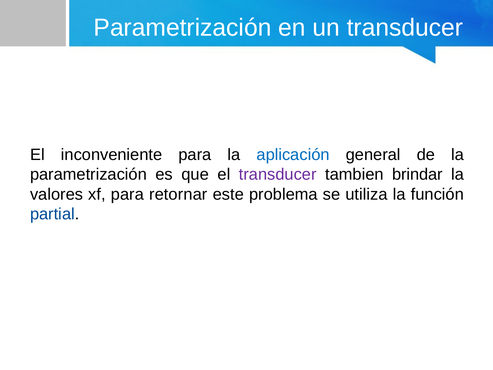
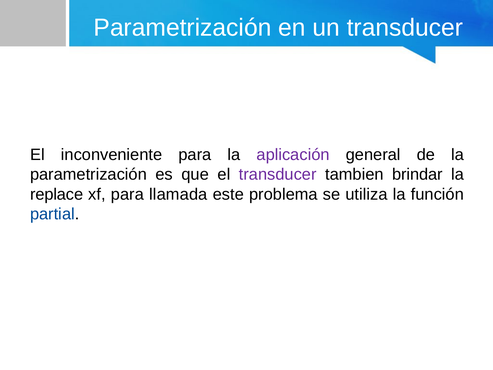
aplicación colour: blue -> purple (293, 155)
valores: valores -> replace (57, 194)
retornar: retornar -> llamada (178, 194)
